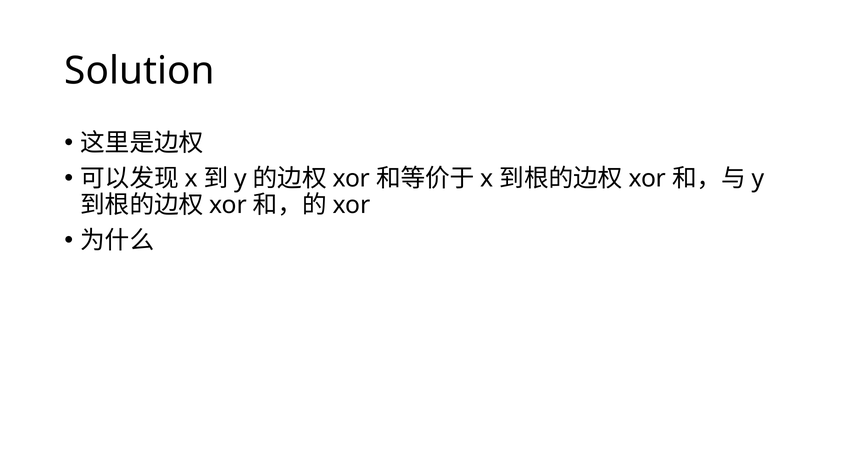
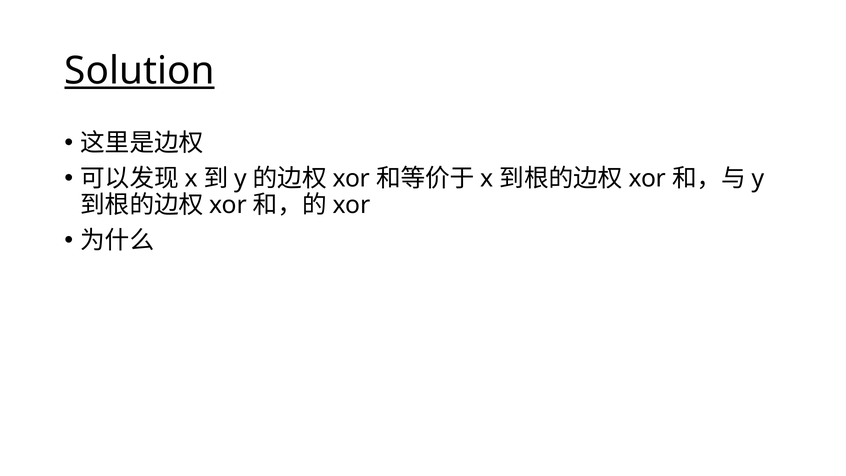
Solution underline: none -> present (140, 71)
